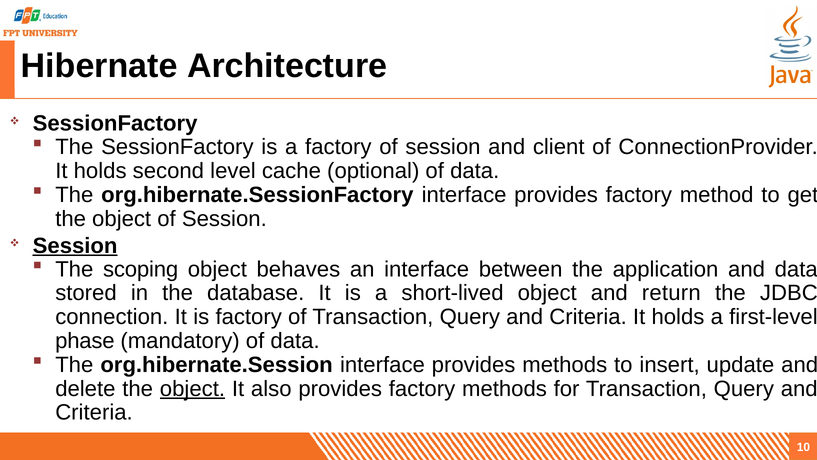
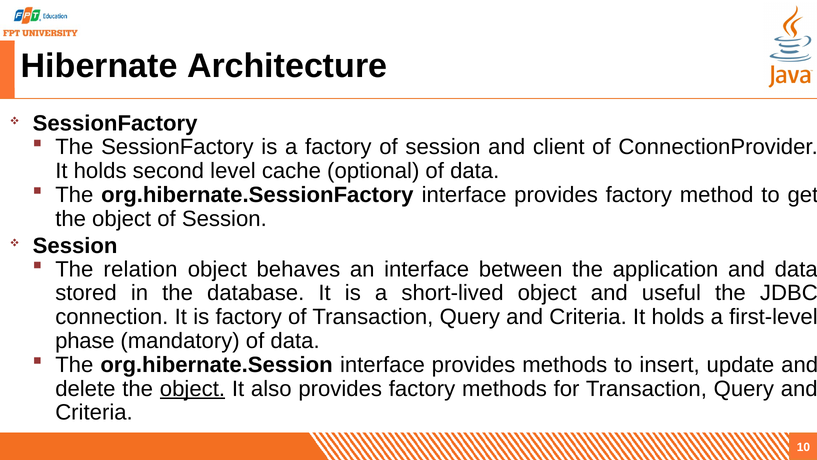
Session underline: present -> none (75, 245)
scoping: scoping -> relation (140, 269)
return: return -> useful (671, 293)
